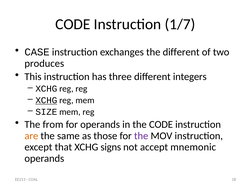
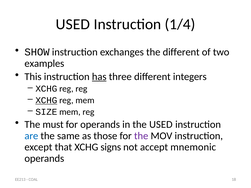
CODE: CODE -> USED (73, 24)
1/7: 1/7 -> 1/4 (180, 24)
CASE: CASE -> SHOW (37, 52)
produces: produces -> examples (44, 63)
has underline: none -> present (99, 77)
from: from -> must (53, 125)
the CODE: CODE -> USED (161, 125)
are colour: orange -> blue (31, 136)
